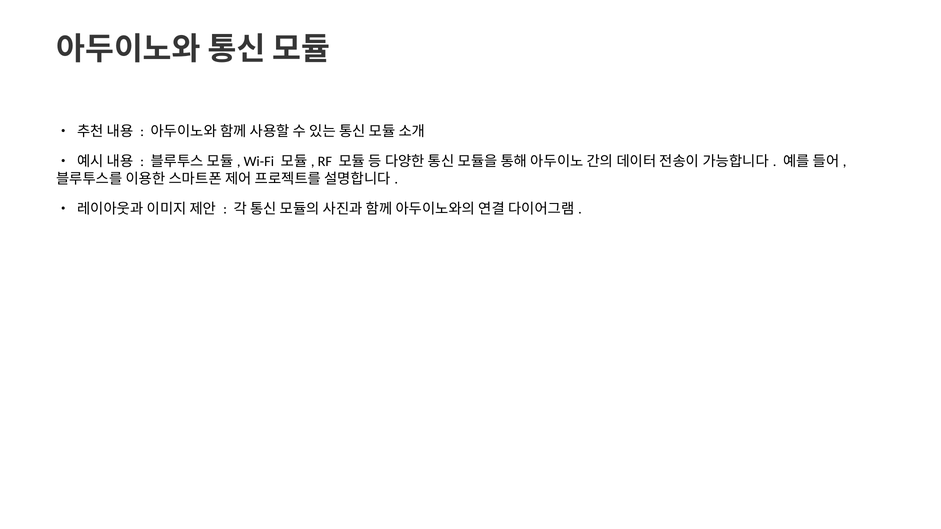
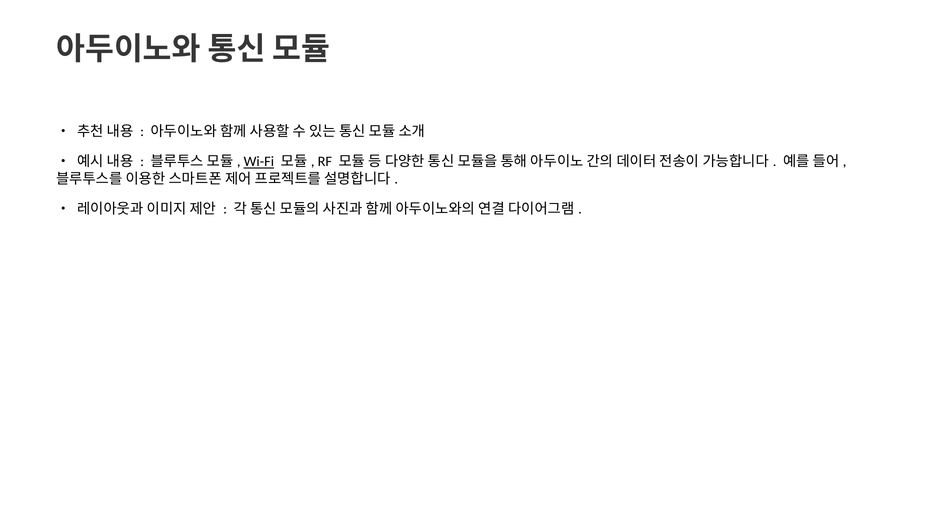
Wi-Fi underline: none -> present (259, 162)
